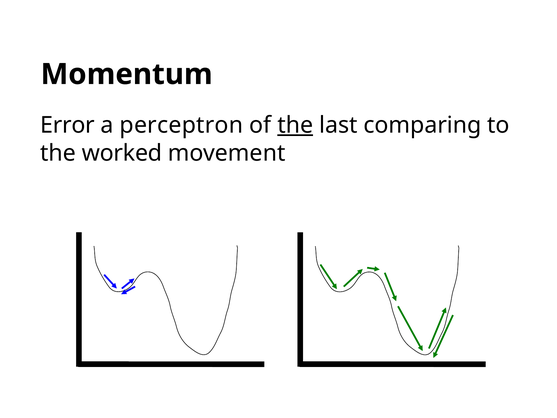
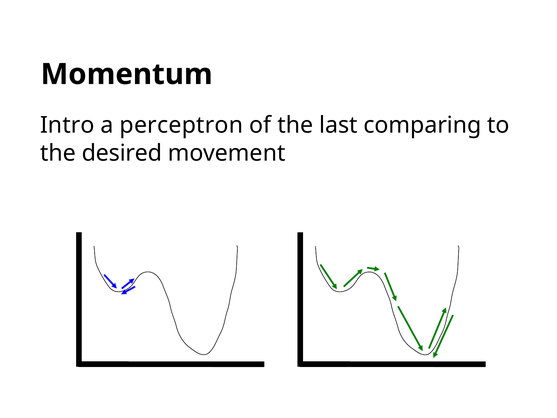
Error: Error -> Intro (67, 125)
the underline: present -> none (295, 125)
worked: worked -> desired (122, 153)
